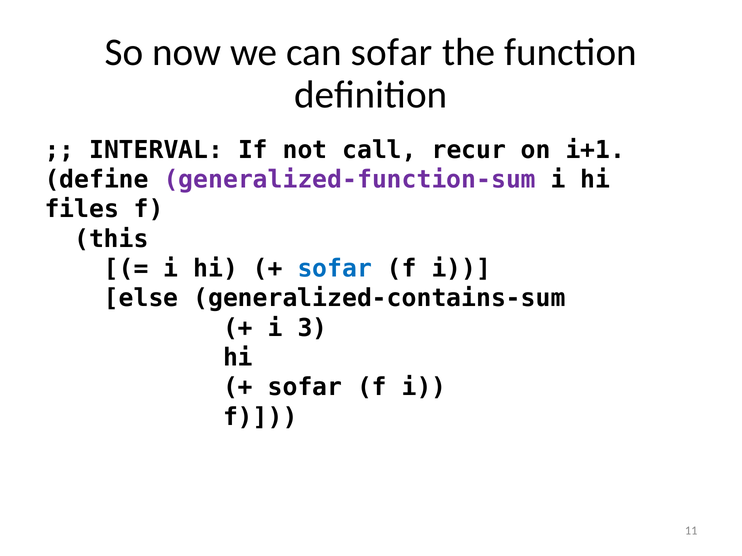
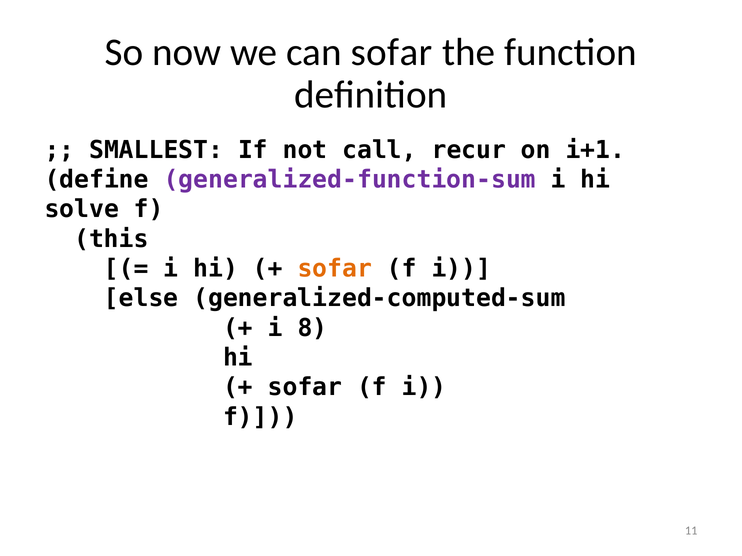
INTERVAL: INTERVAL -> SMALLEST (156, 150)
files: files -> solve (82, 209)
sofar colour: blue -> orange (335, 269)
generalized-contains-sum: generalized-contains-sum -> generalized-computed-sum (379, 299)
3: 3 -> 8 (312, 328)
